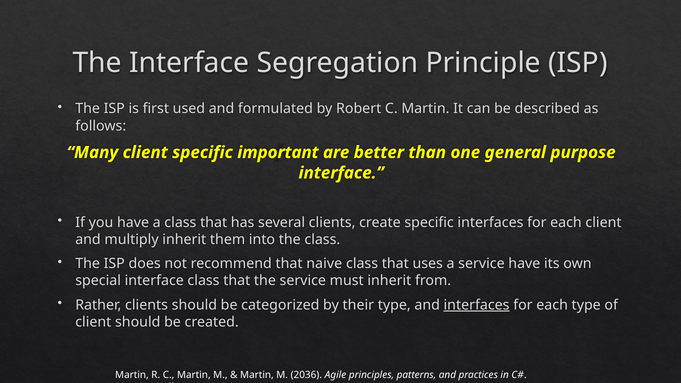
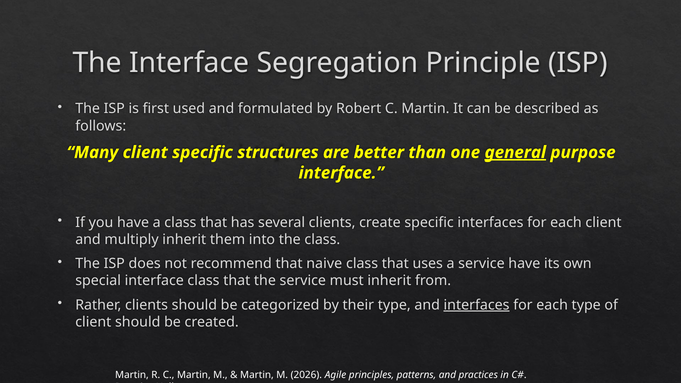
important: important -> structures (278, 152)
general underline: none -> present (515, 152)
2036: 2036 -> 2026 (306, 375)
